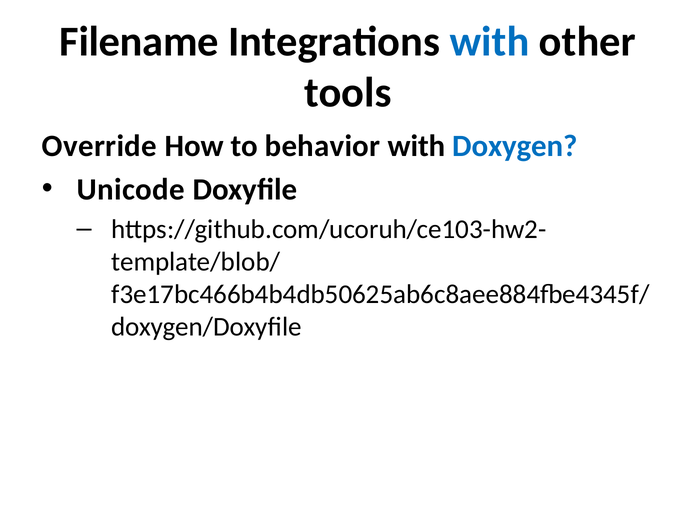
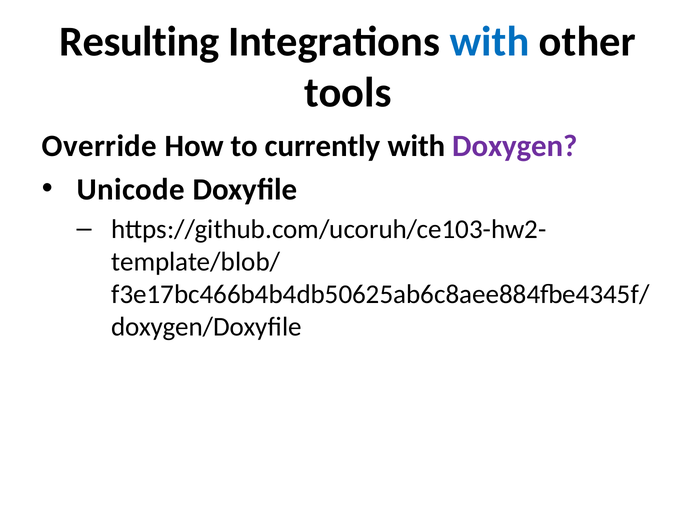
Filename: Filename -> Resulting (139, 42)
behavior: behavior -> currently (323, 146)
Doxygen colour: blue -> purple (515, 146)
